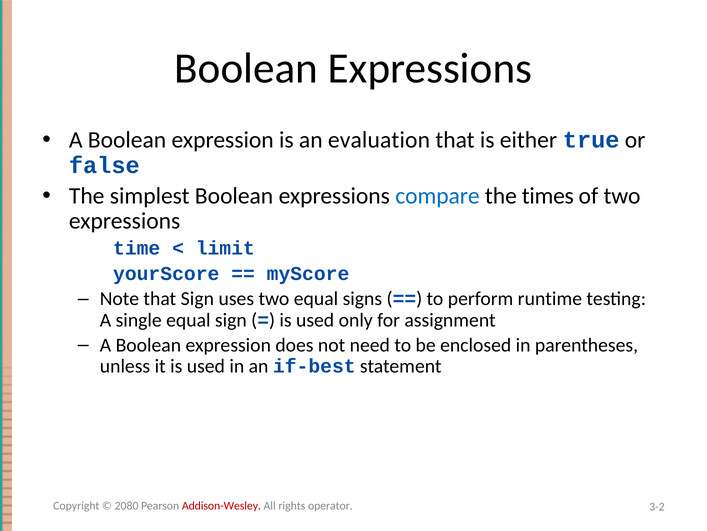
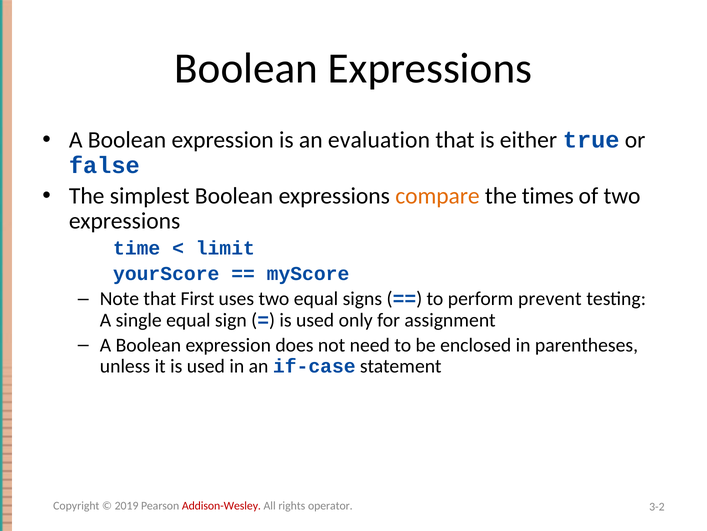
compare colour: blue -> orange (437, 195)
that Sign: Sign -> First (197, 298)
runtime: runtime -> prevent (550, 298)
if-best: if-best -> if-case (314, 366)
2080: 2080 -> 2019 (127, 505)
